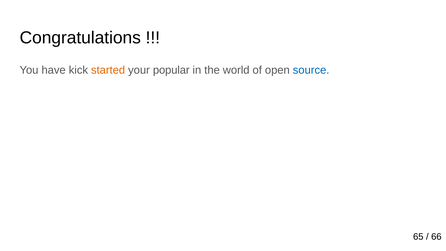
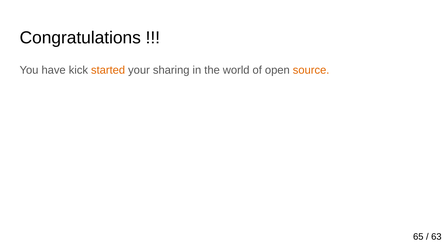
popular: popular -> sharing (171, 70)
source colour: blue -> orange (311, 70)
66: 66 -> 63 (436, 237)
